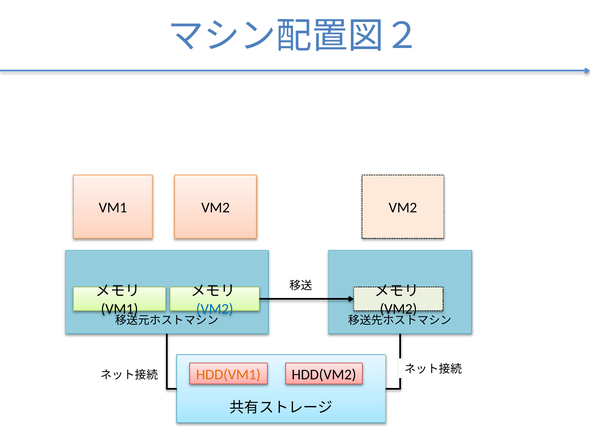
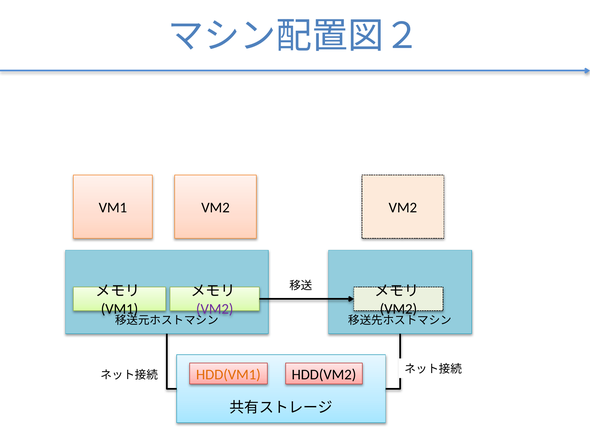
VM2 colour: blue -> purple (215, 308)
